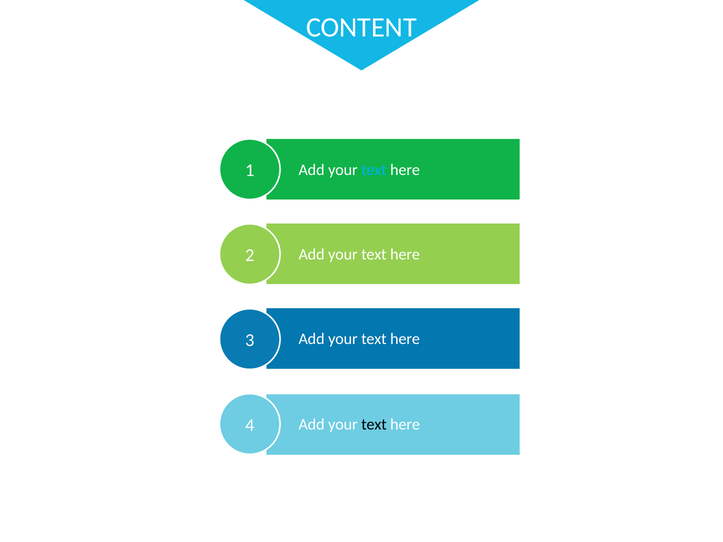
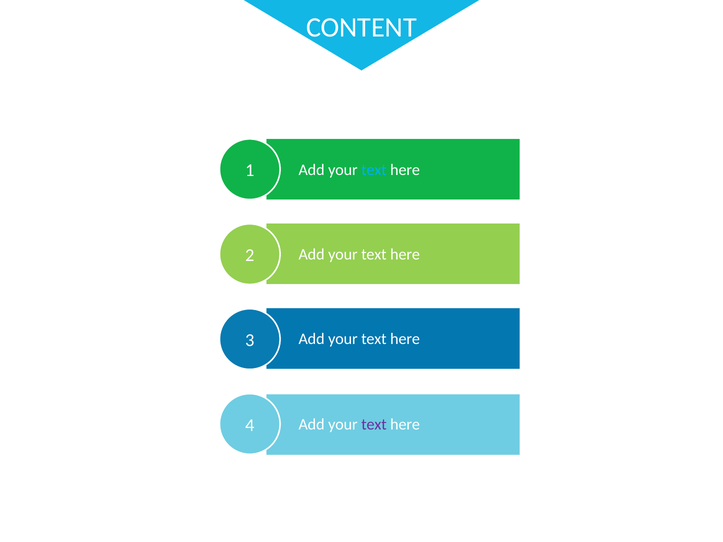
text colour: black -> purple (374, 424)
